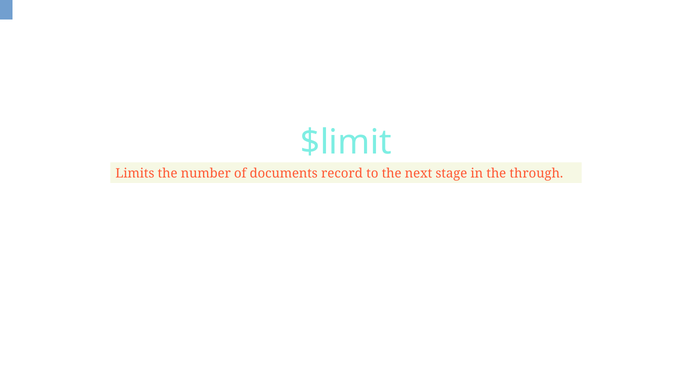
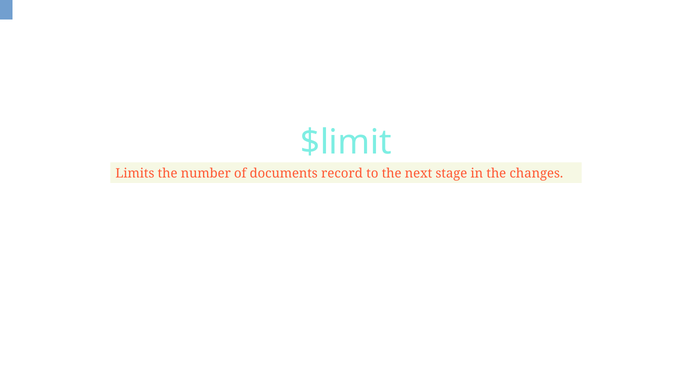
through: through -> changes (536, 174)
